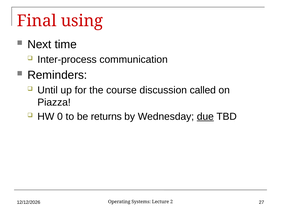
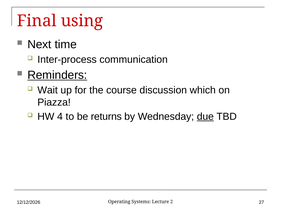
Reminders underline: none -> present (57, 75)
Until: Until -> Wait (48, 90)
called: called -> which (203, 90)
0: 0 -> 4 (60, 116)
